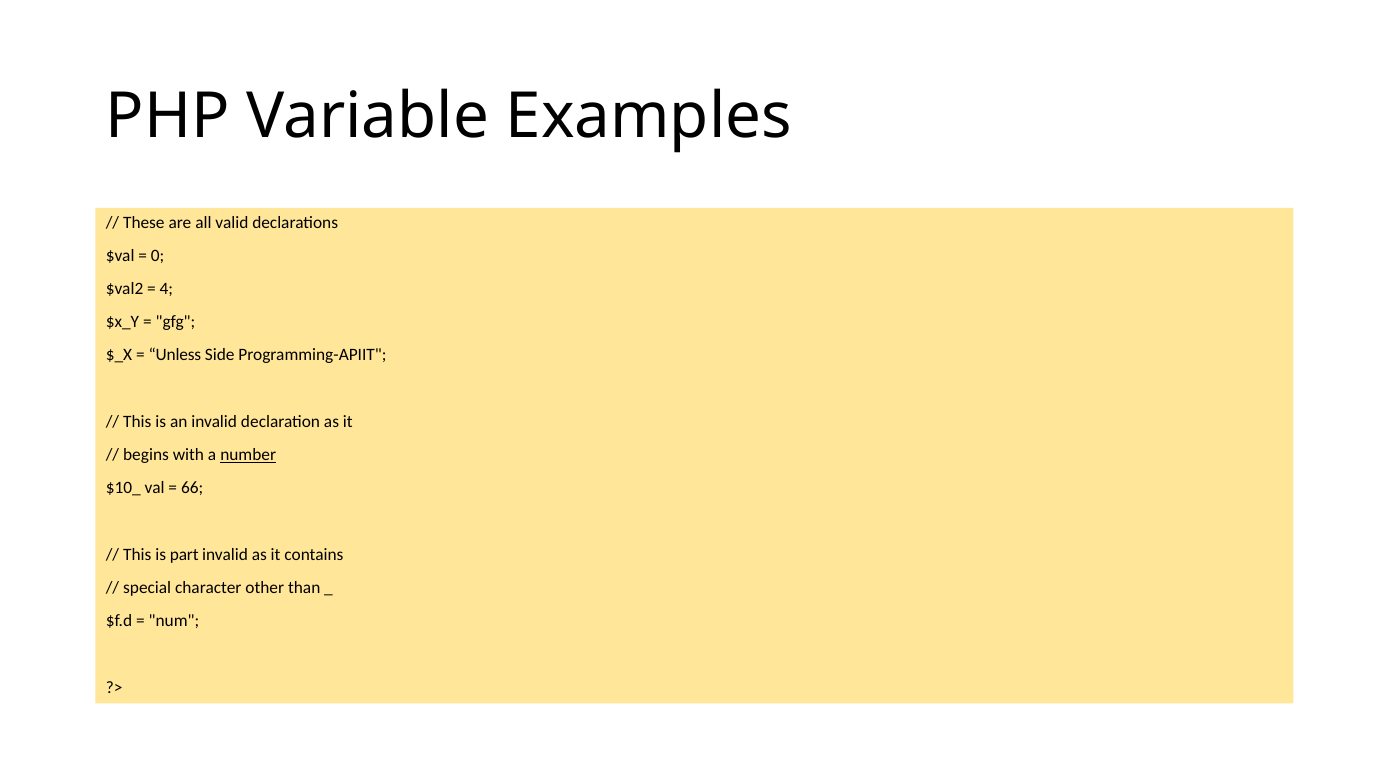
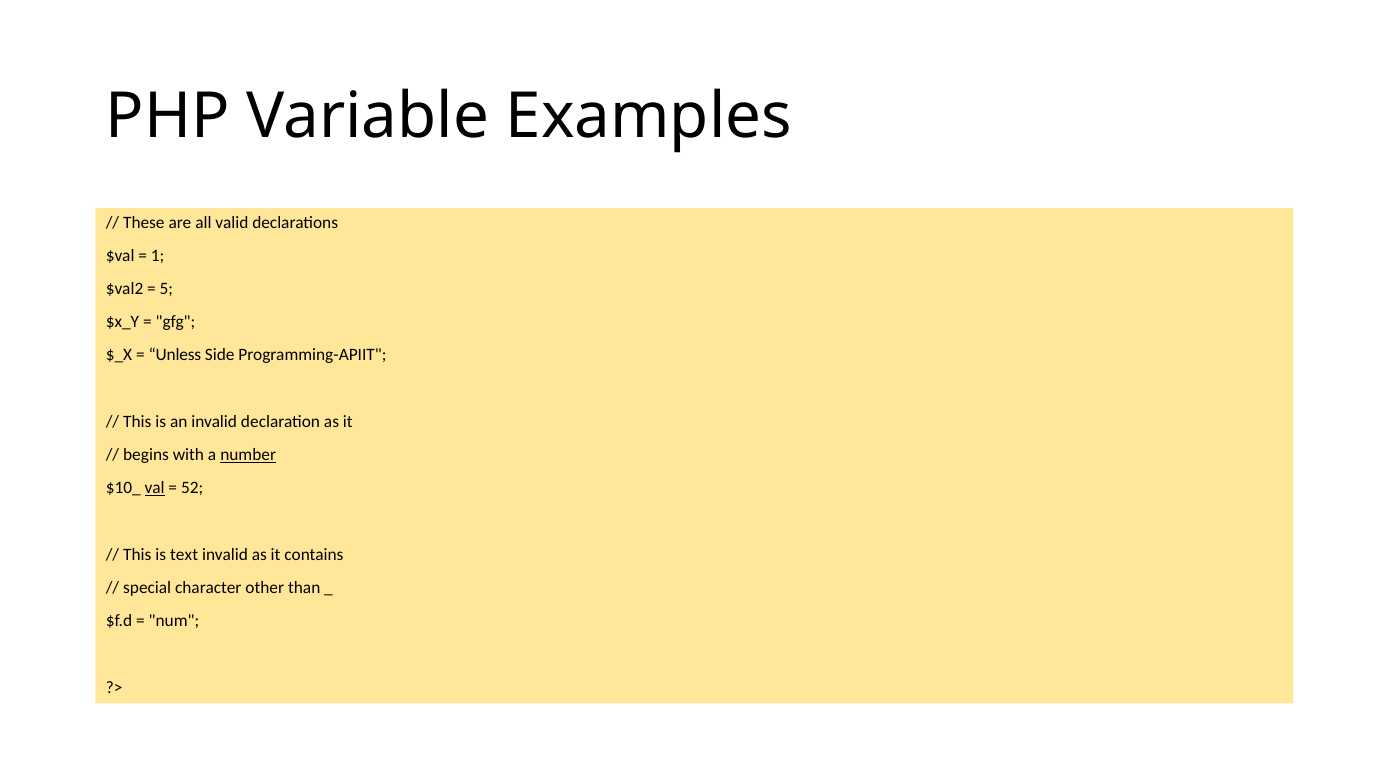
0: 0 -> 1 (158, 256)
4: 4 -> 5 (166, 289)
val underline: none -> present (155, 488)
66: 66 -> 52 (192, 488)
part: part -> text (184, 555)
